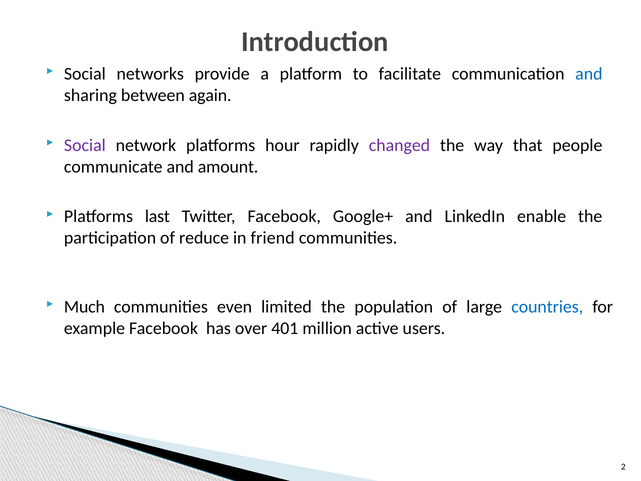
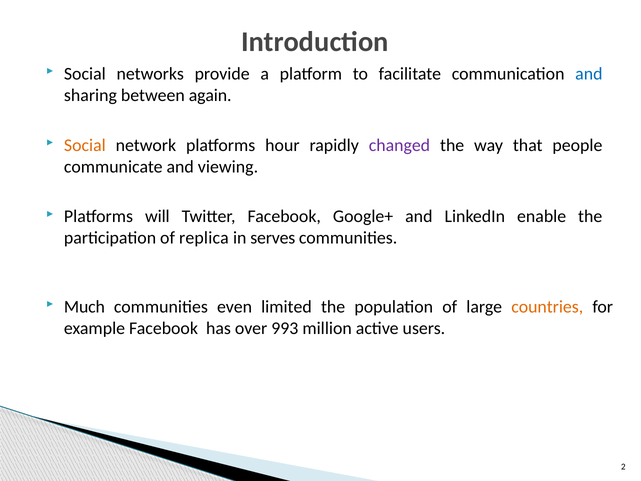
Social colour: purple -> orange (85, 145)
amount: amount -> viewing (228, 167)
last: last -> will (157, 217)
reduce: reduce -> replica (204, 238)
friend: friend -> serves (273, 238)
countries colour: blue -> orange (547, 307)
401: 401 -> 993 (285, 328)
